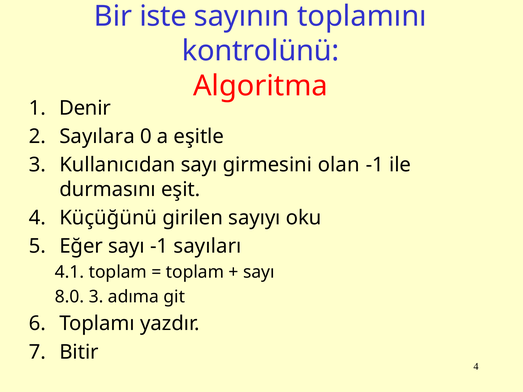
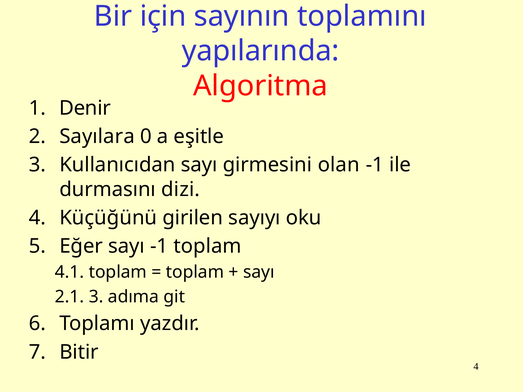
iste: iste -> için (163, 16)
kontrolünü: kontrolünü -> yapılarında (261, 51)
eşit: eşit -> dizi (181, 189)
-1 sayıları: sayıları -> toplam (208, 246)
8.0: 8.0 -> 2.1 (70, 297)
